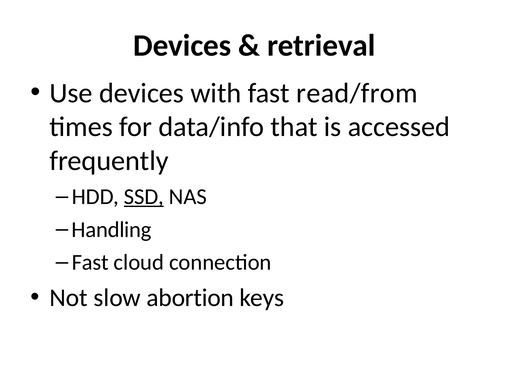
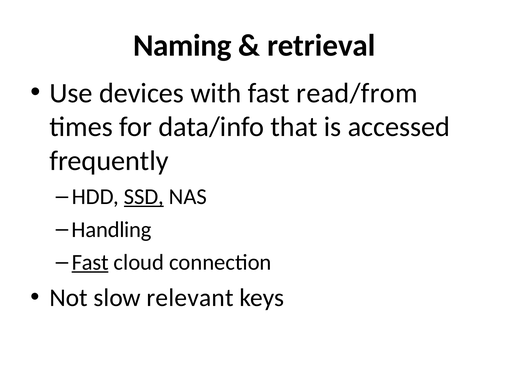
Devices: Devices -> Naming (182, 46)
Fast underline: none -> present (90, 262)
abortion: abortion -> relevant (190, 298)
